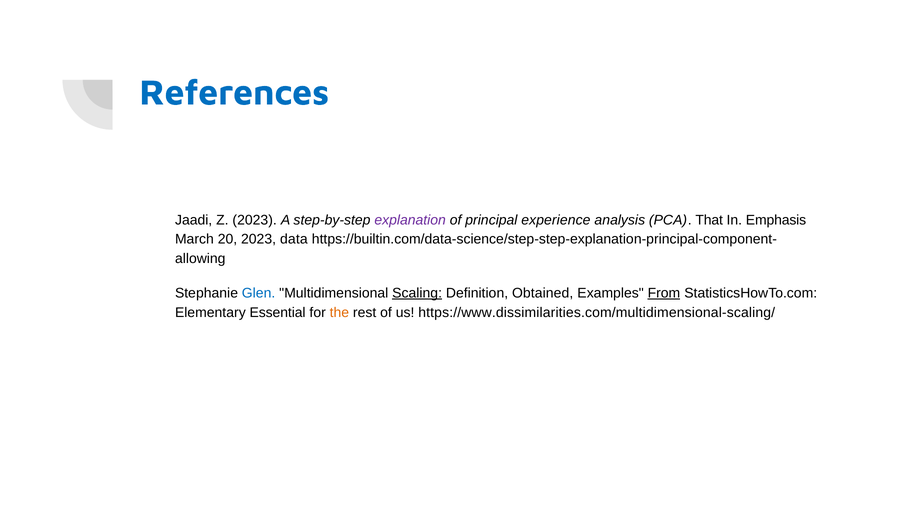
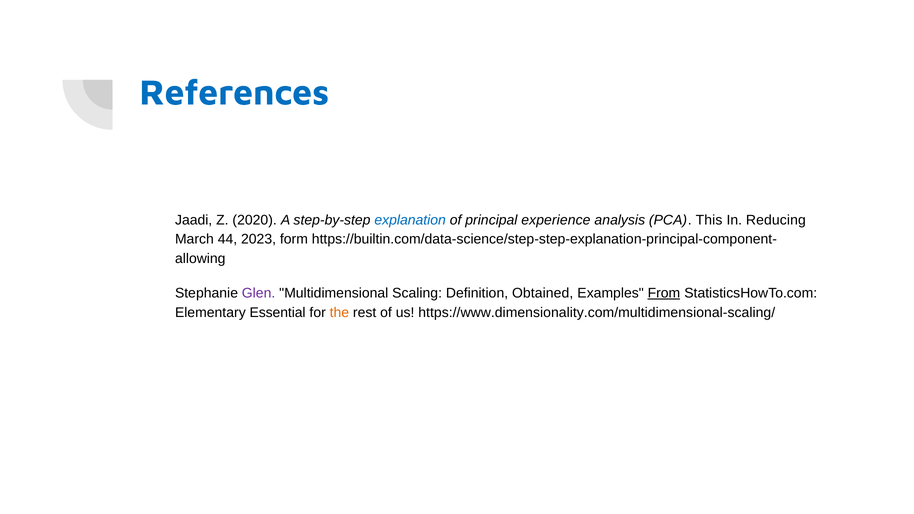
Z 2023: 2023 -> 2020 (255, 220)
explanation colour: purple -> blue (410, 220)
That: That -> This (709, 220)
Emphasis: Emphasis -> Reducing (776, 220)
20: 20 -> 44 (227, 239)
data: data -> form (294, 239)
Glen colour: blue -> purple (259, 293)
Scaling underline: present -> none (417, 293)
https://www.dissimilarities.com/multidimensional-scaling/: https://www.dissimilarities.com/multidimensional-scaling/ -> https://www.dimensionality.com/multidimensional-scaling/ (597, 312)
